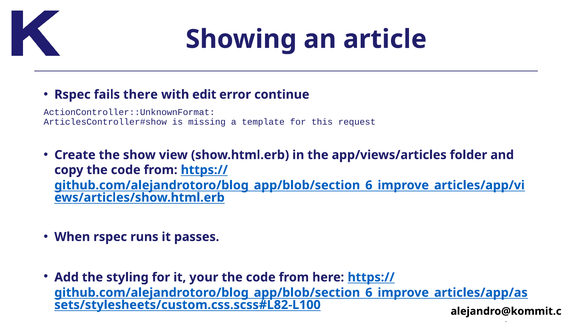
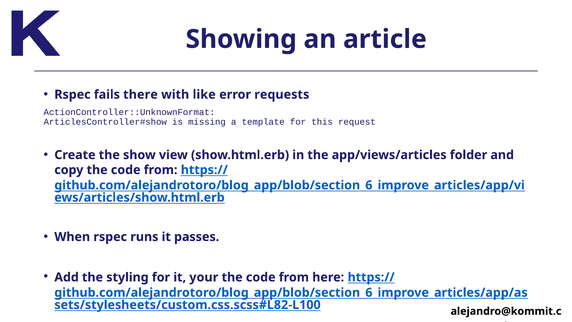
edit: edit -> like (204, 94)
continue: continue -> requests (282, 94)
